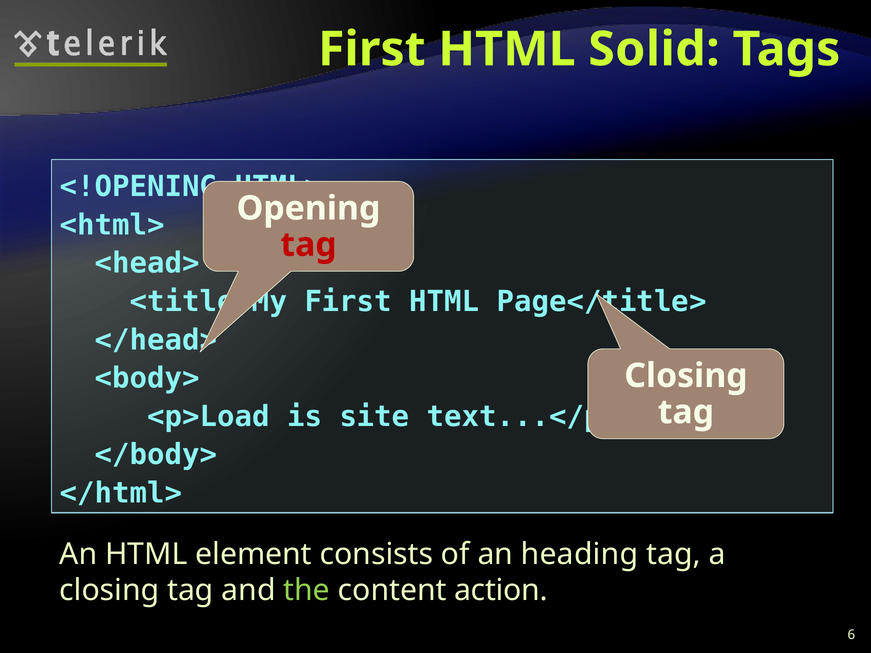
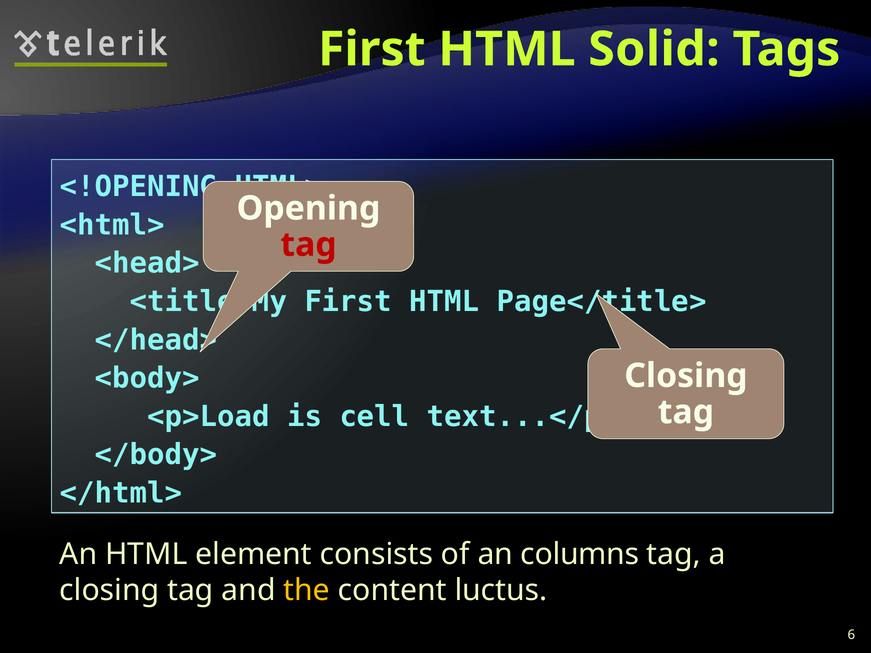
site: site -> cell (374, 417)
heading: heading -> columns (580, 554)
the colour: light green -> yellow (307, 591)
action: action -> luctus (501, 591)
